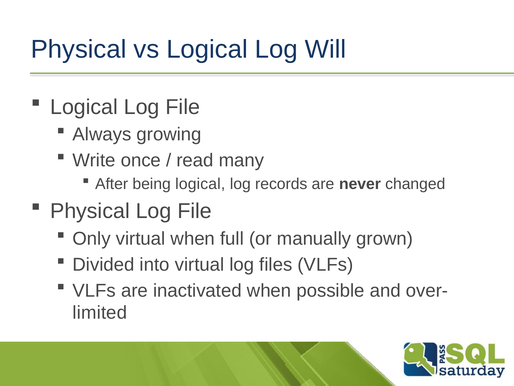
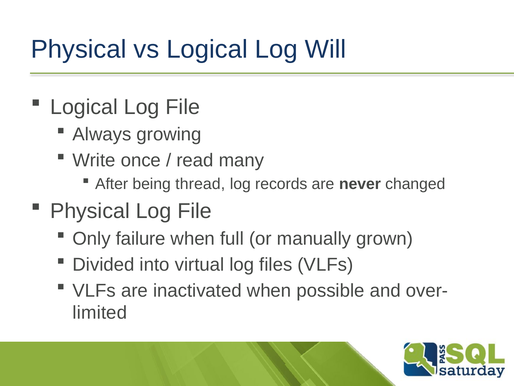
being logical: logical -> thread (200, 184)
Only virtual: virtual -> failure (141, 238)
